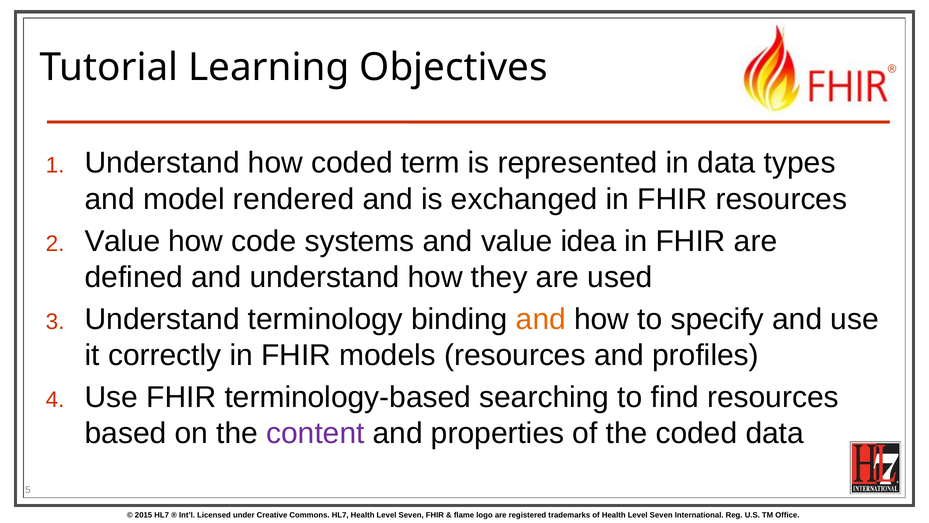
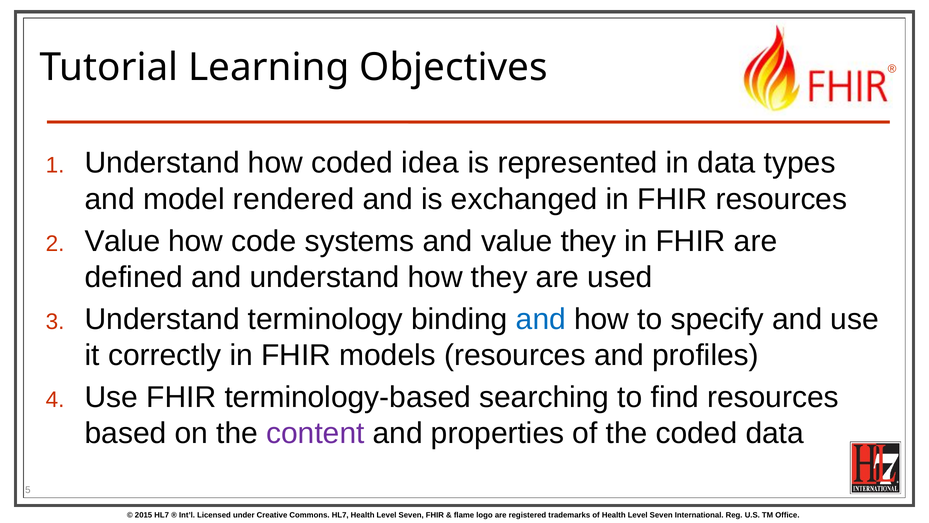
term: term -> idea (430, 163)
value idea: idea -> they (588, 241)
and colour: orange -> blue (541, 319)
